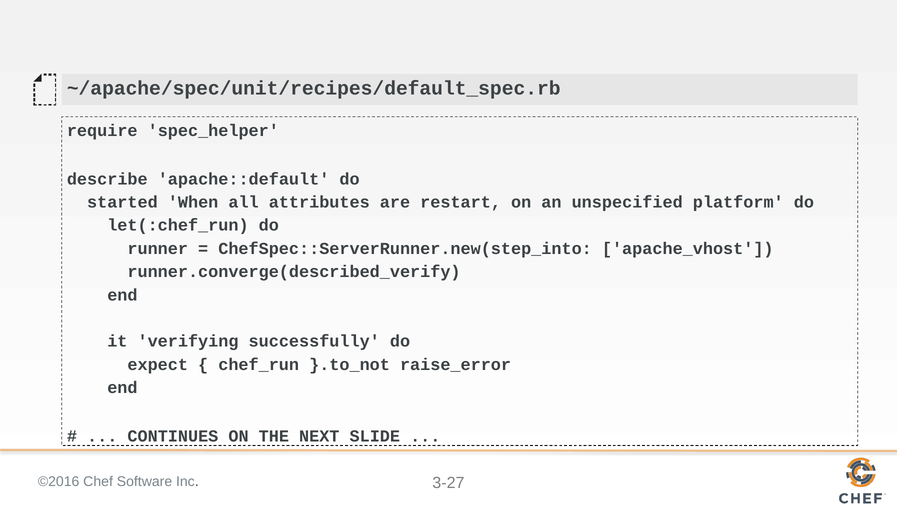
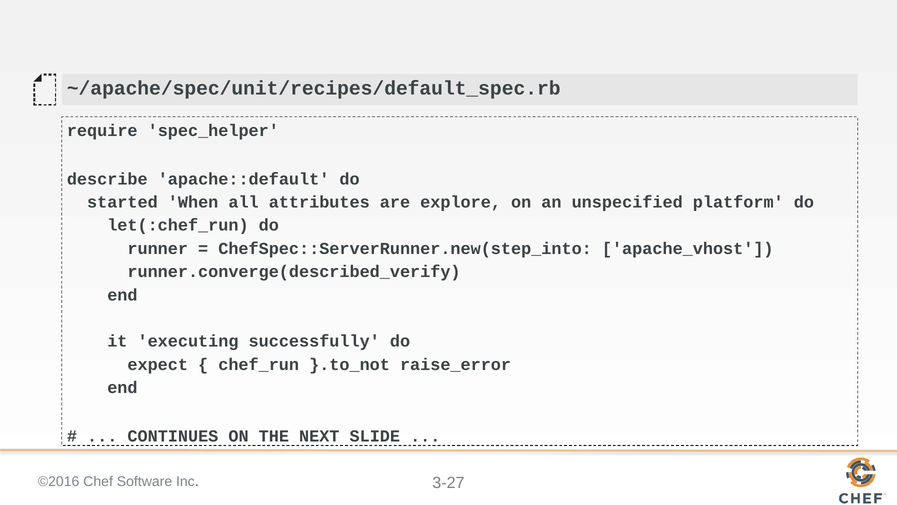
restart: restart -> explore (461, 202)
verifying: verifying -> executing (188, 341)
